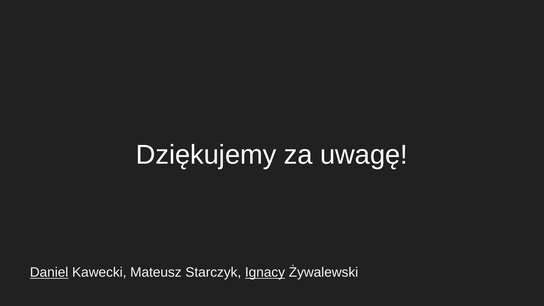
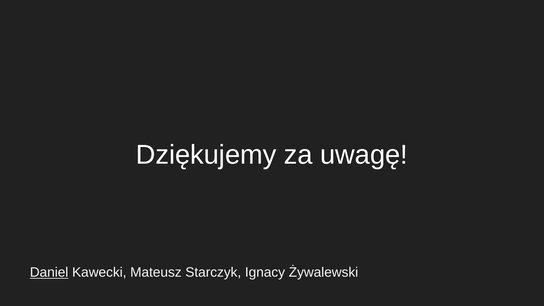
Ignacy underline: present -> none (265, 272)
